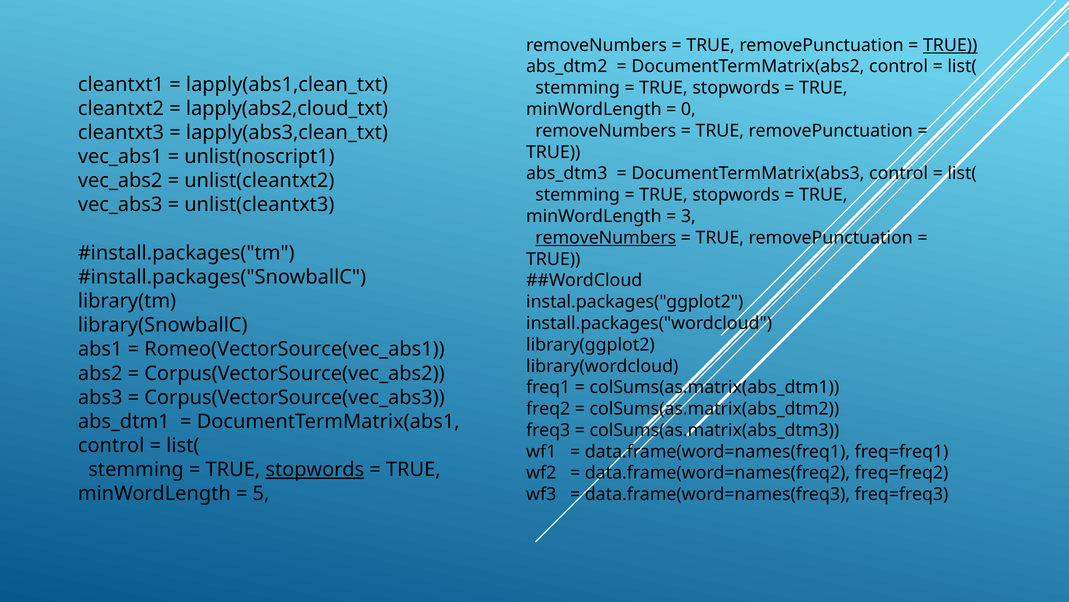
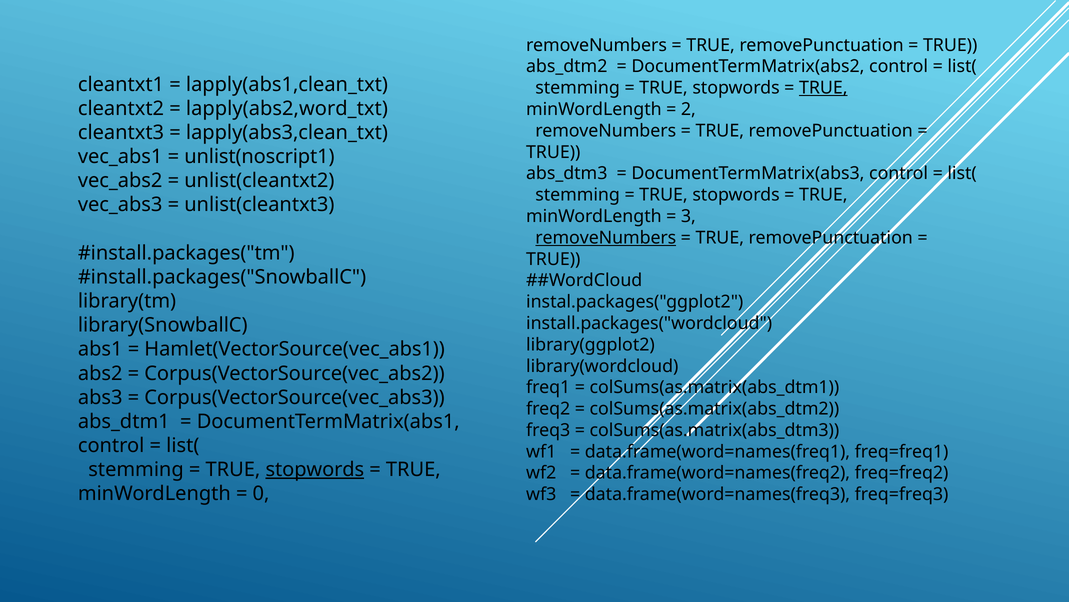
TRUE underline: present -> none (950, 45)
TRUE underline: none -> present (823, 88)
lapply(abs2,cloud_txt: lapply(abs2,cloud_txt -> lapply(abs2,word_txt (287, 108)
0: 0 -> 2 (688, 109)
Romeo(VectorSource(vec_abs1: Romeo(VectorSource(vec_abs1 -> Hamlet(VectorSource(vec_abs1 (295, 349)
5: 5 -> 0 (261, 493)
